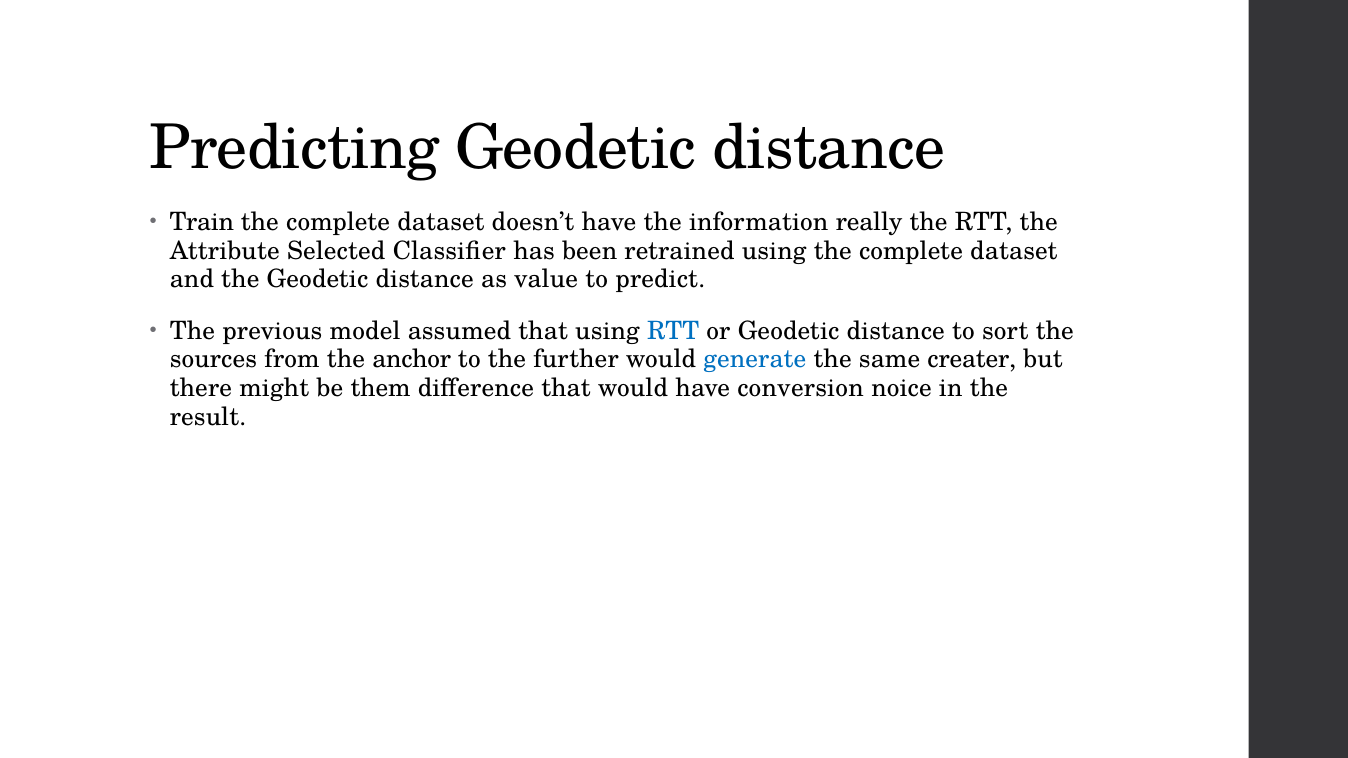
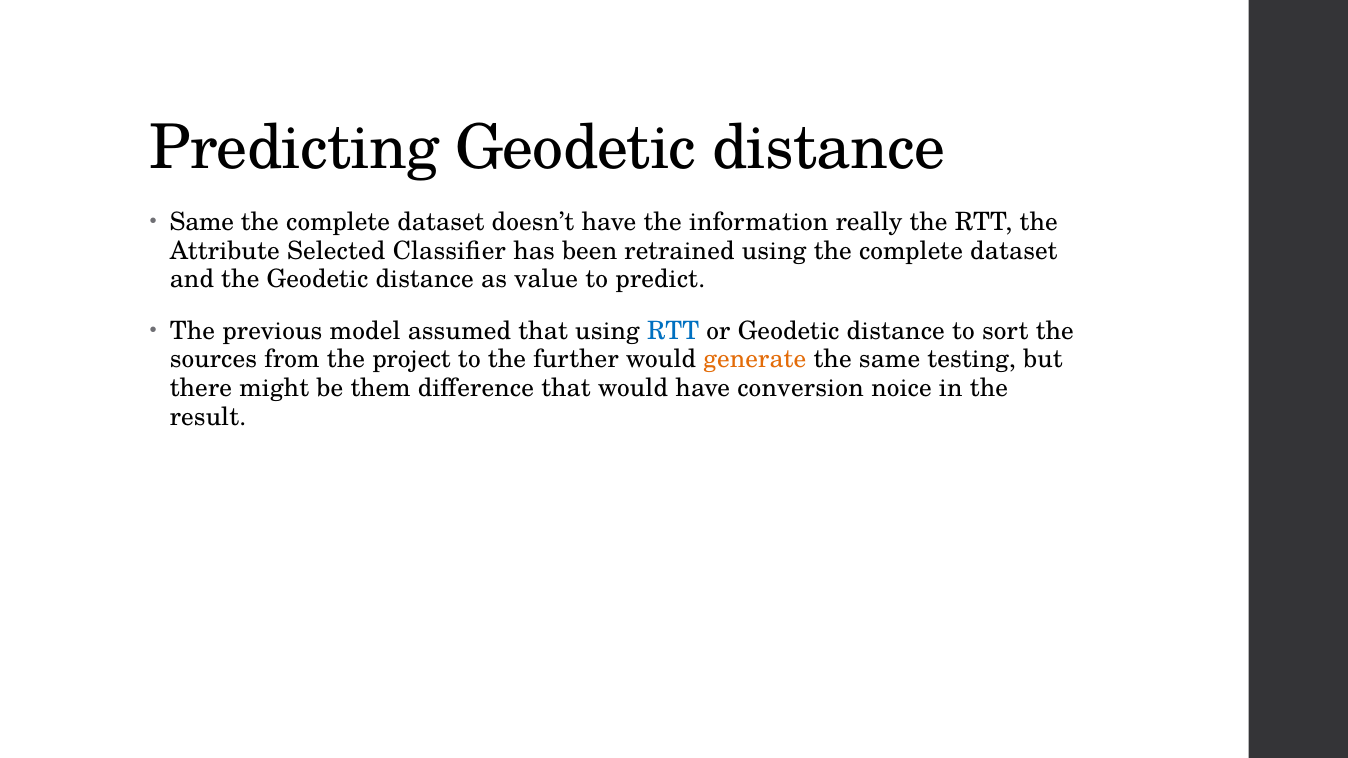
Train: Train -> Same (202, 222)
anchor: anchor -> project (412, 360)
generate colour: blue -> orange (755, 360)
creater: creater -> testing (972, 360)
